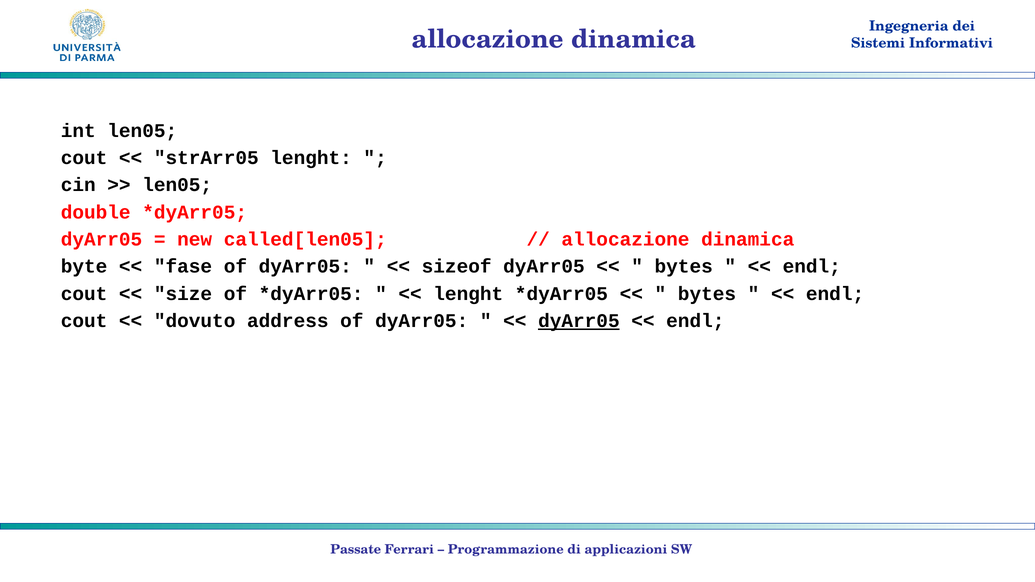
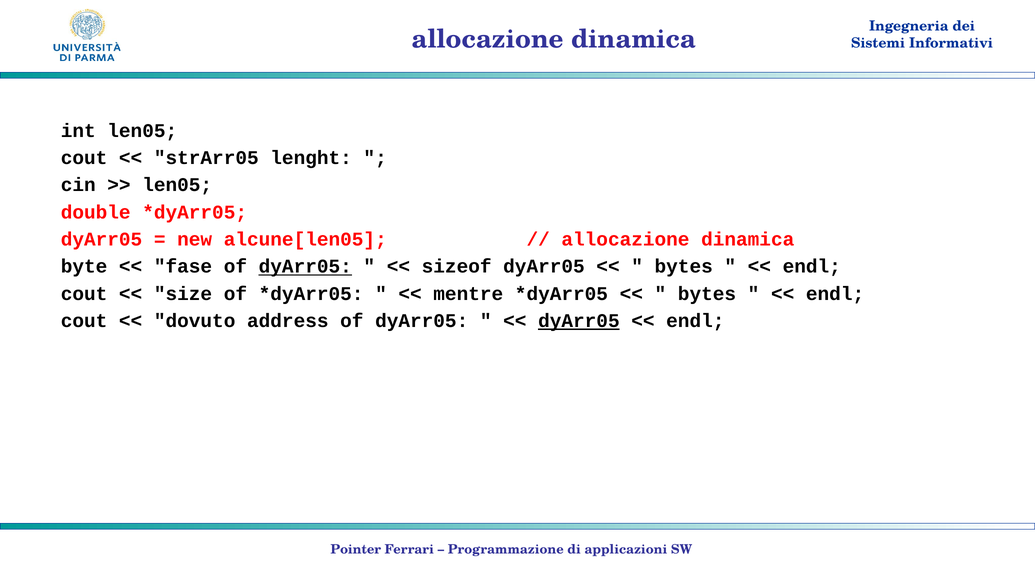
called[len05: called[len05 -> alcune[len05 (305, 239)
dyArr05 underline: none -> present (305, 267)
lenght: lenght -> mentre (468, 294)
Passate: Passate -> Pointer (356, 549)
